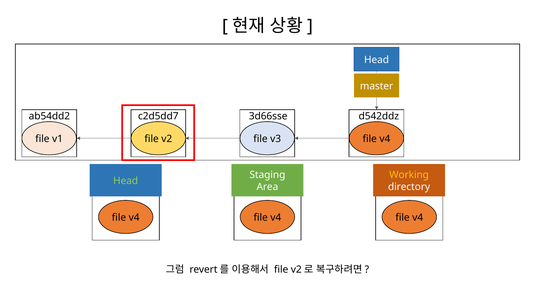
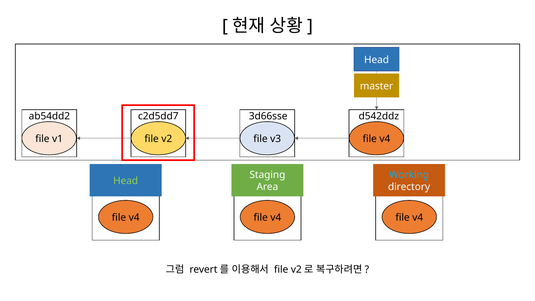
Working colour: yellow -> light blue (409, 175)
